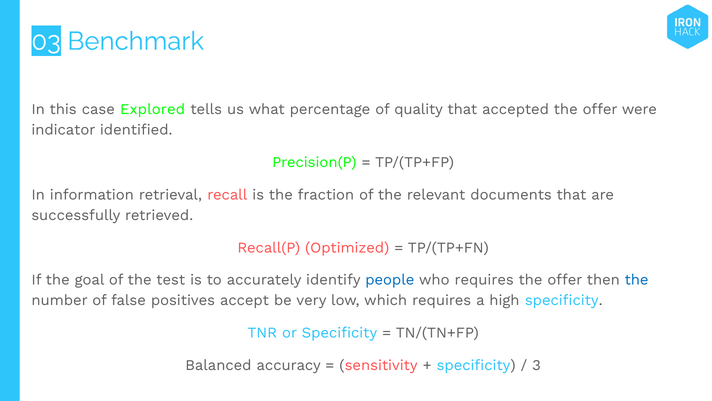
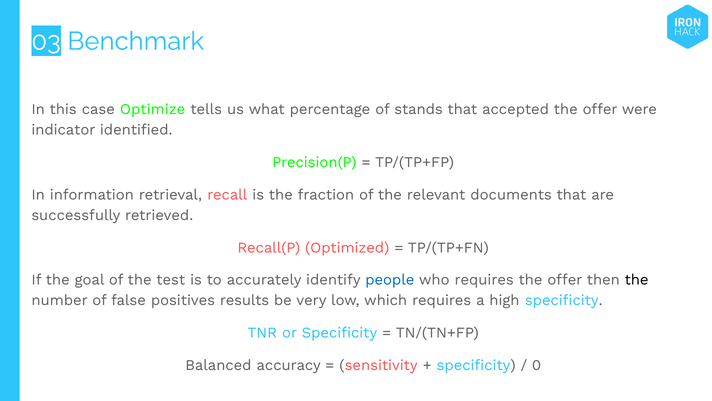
Explored: Explored -> Optimize (153, 109)
quality: quality -> stands (419, 109)
the colour: blue -> black (637, 280)
accept: accept -> results (245, 300)
3: 3 -> 0 (537, 365)
